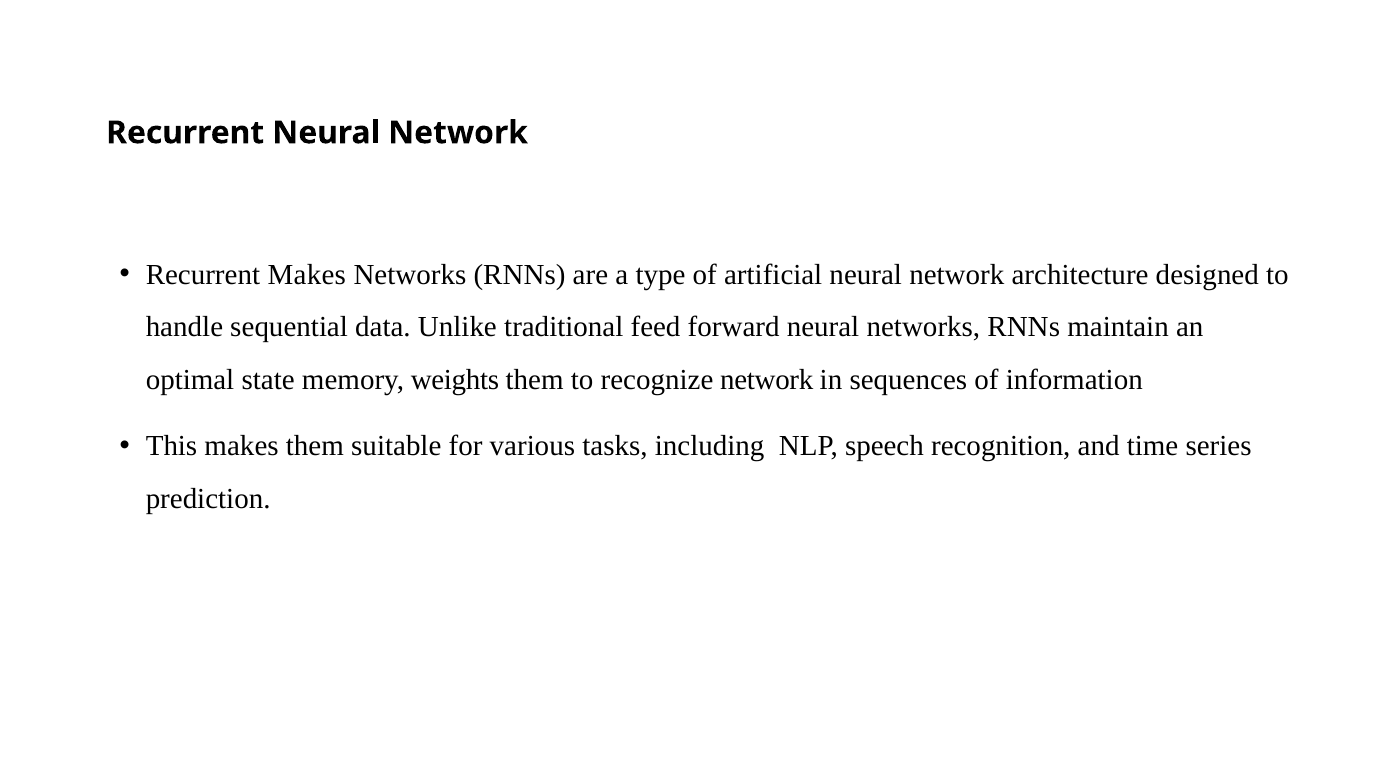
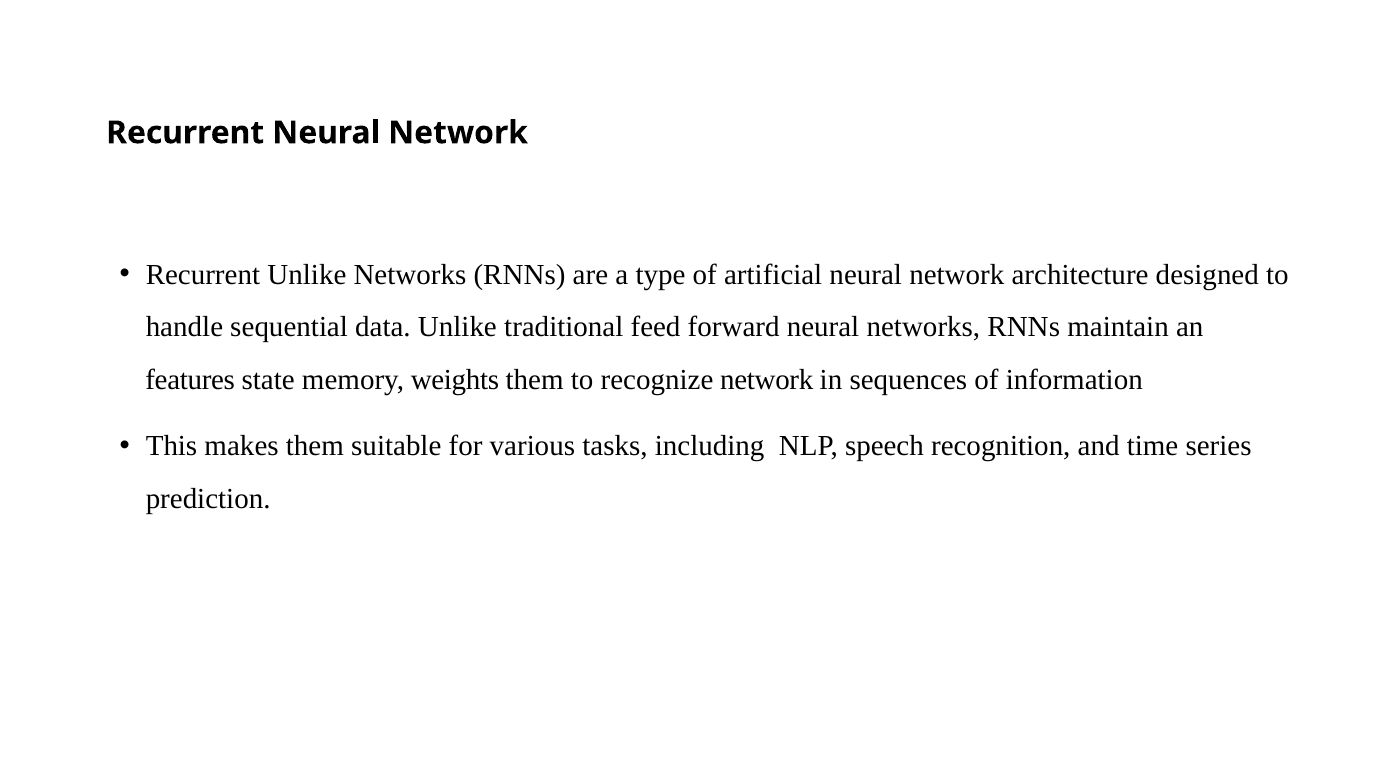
Recurrent Makes: Makes -> Unlike (307, 275)
optimal: optimal -> features (190, 379)
